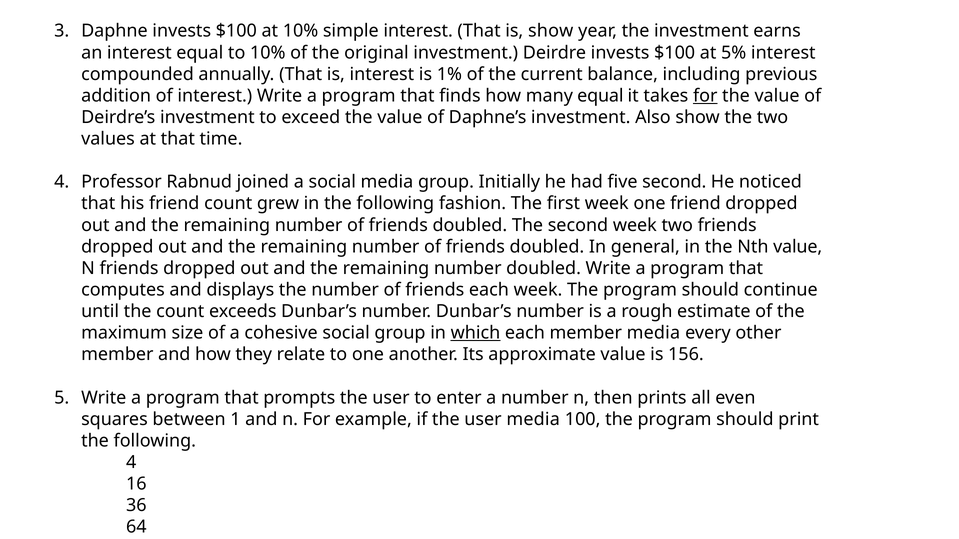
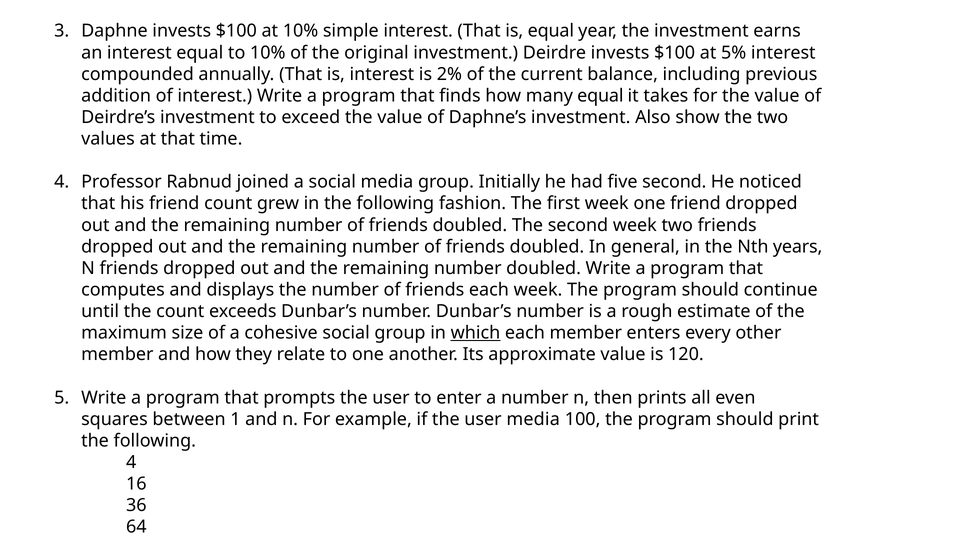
is show: show -> equal (551, 31)
1%: 1% -> 2% (449, 74)
for underline: present -> none (705, 96)
Nth value: value -> years (798, 247)
member media: media -> enters (653, 333)
156: 156 -> 120 (686, 355)
